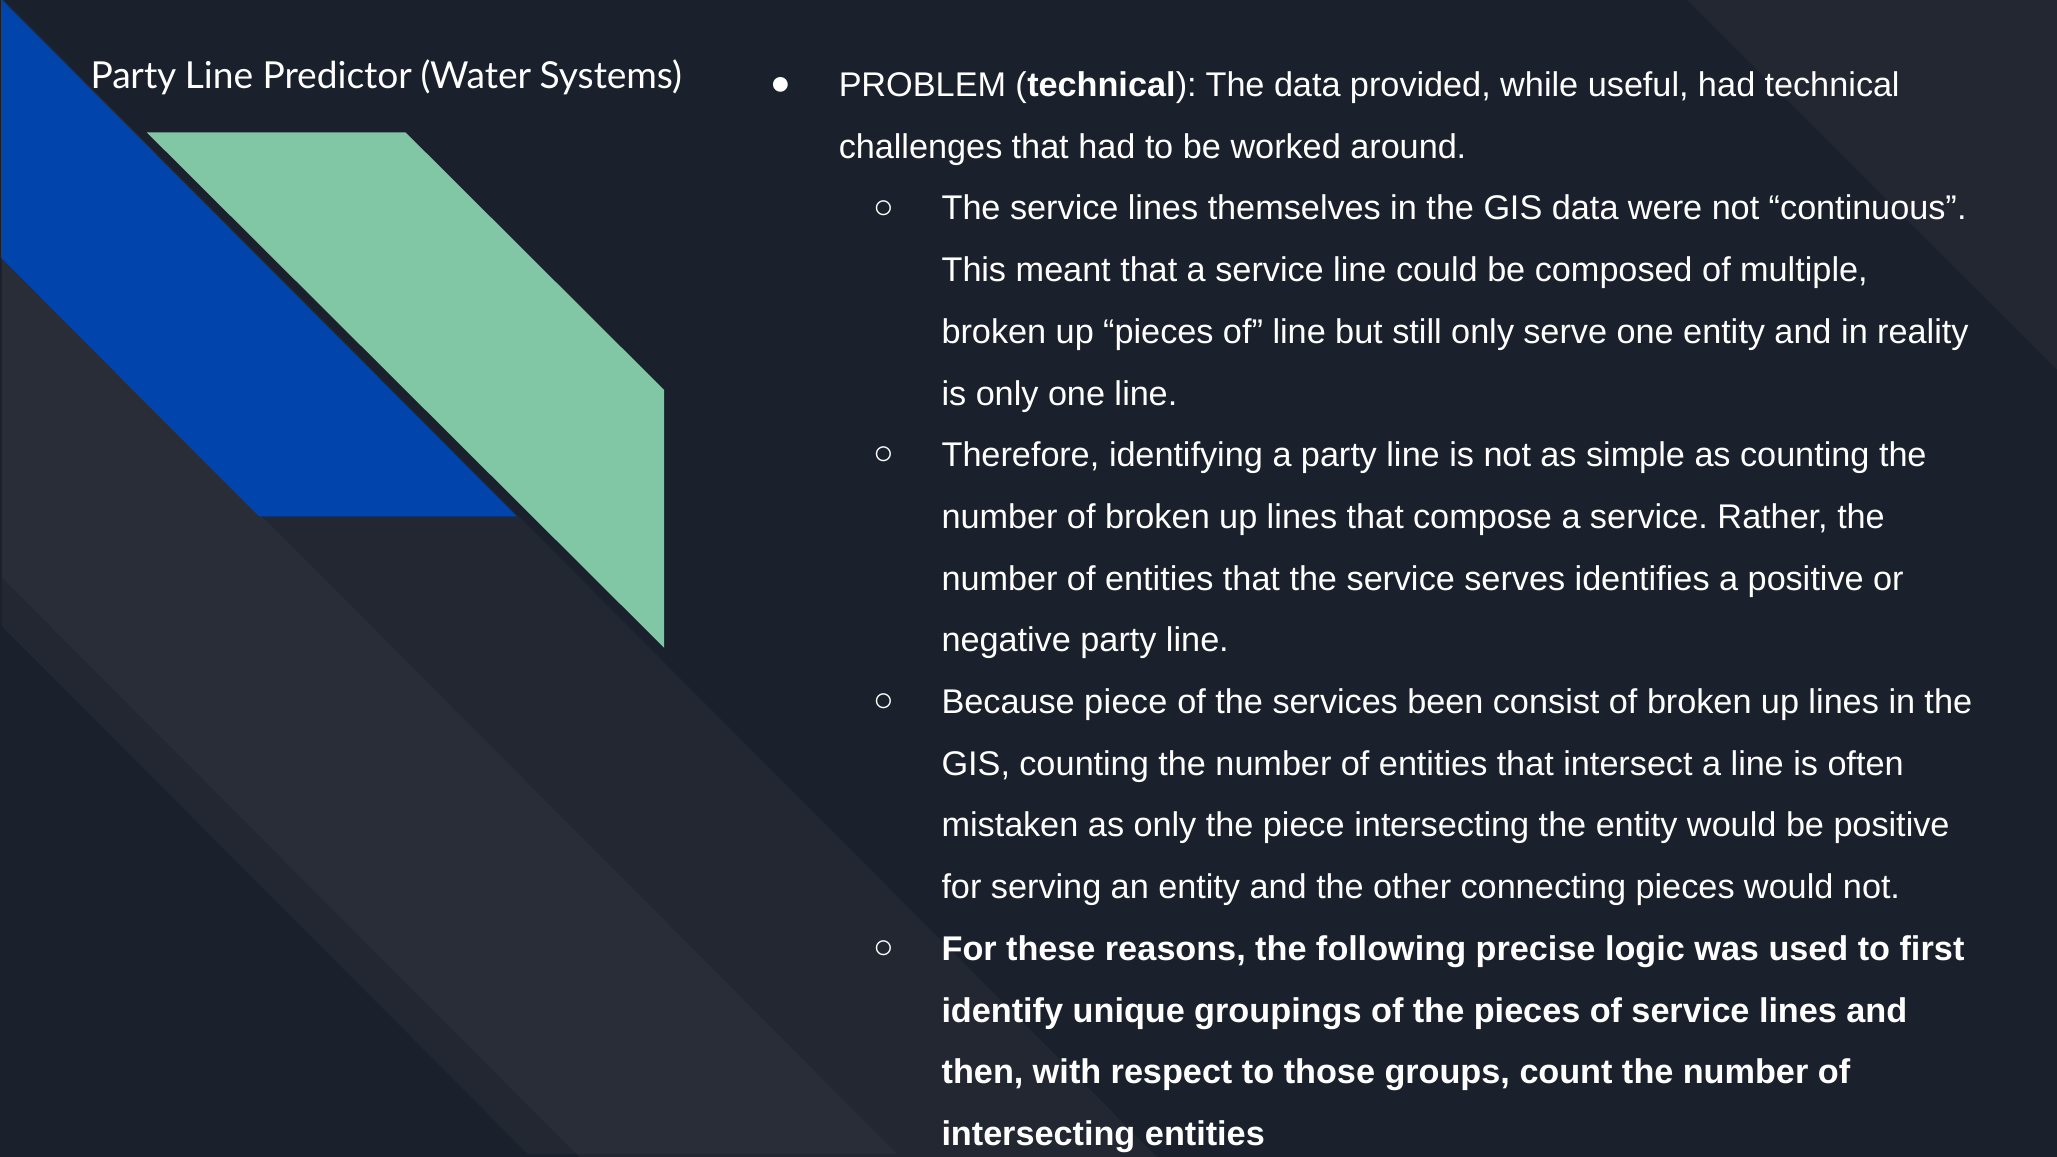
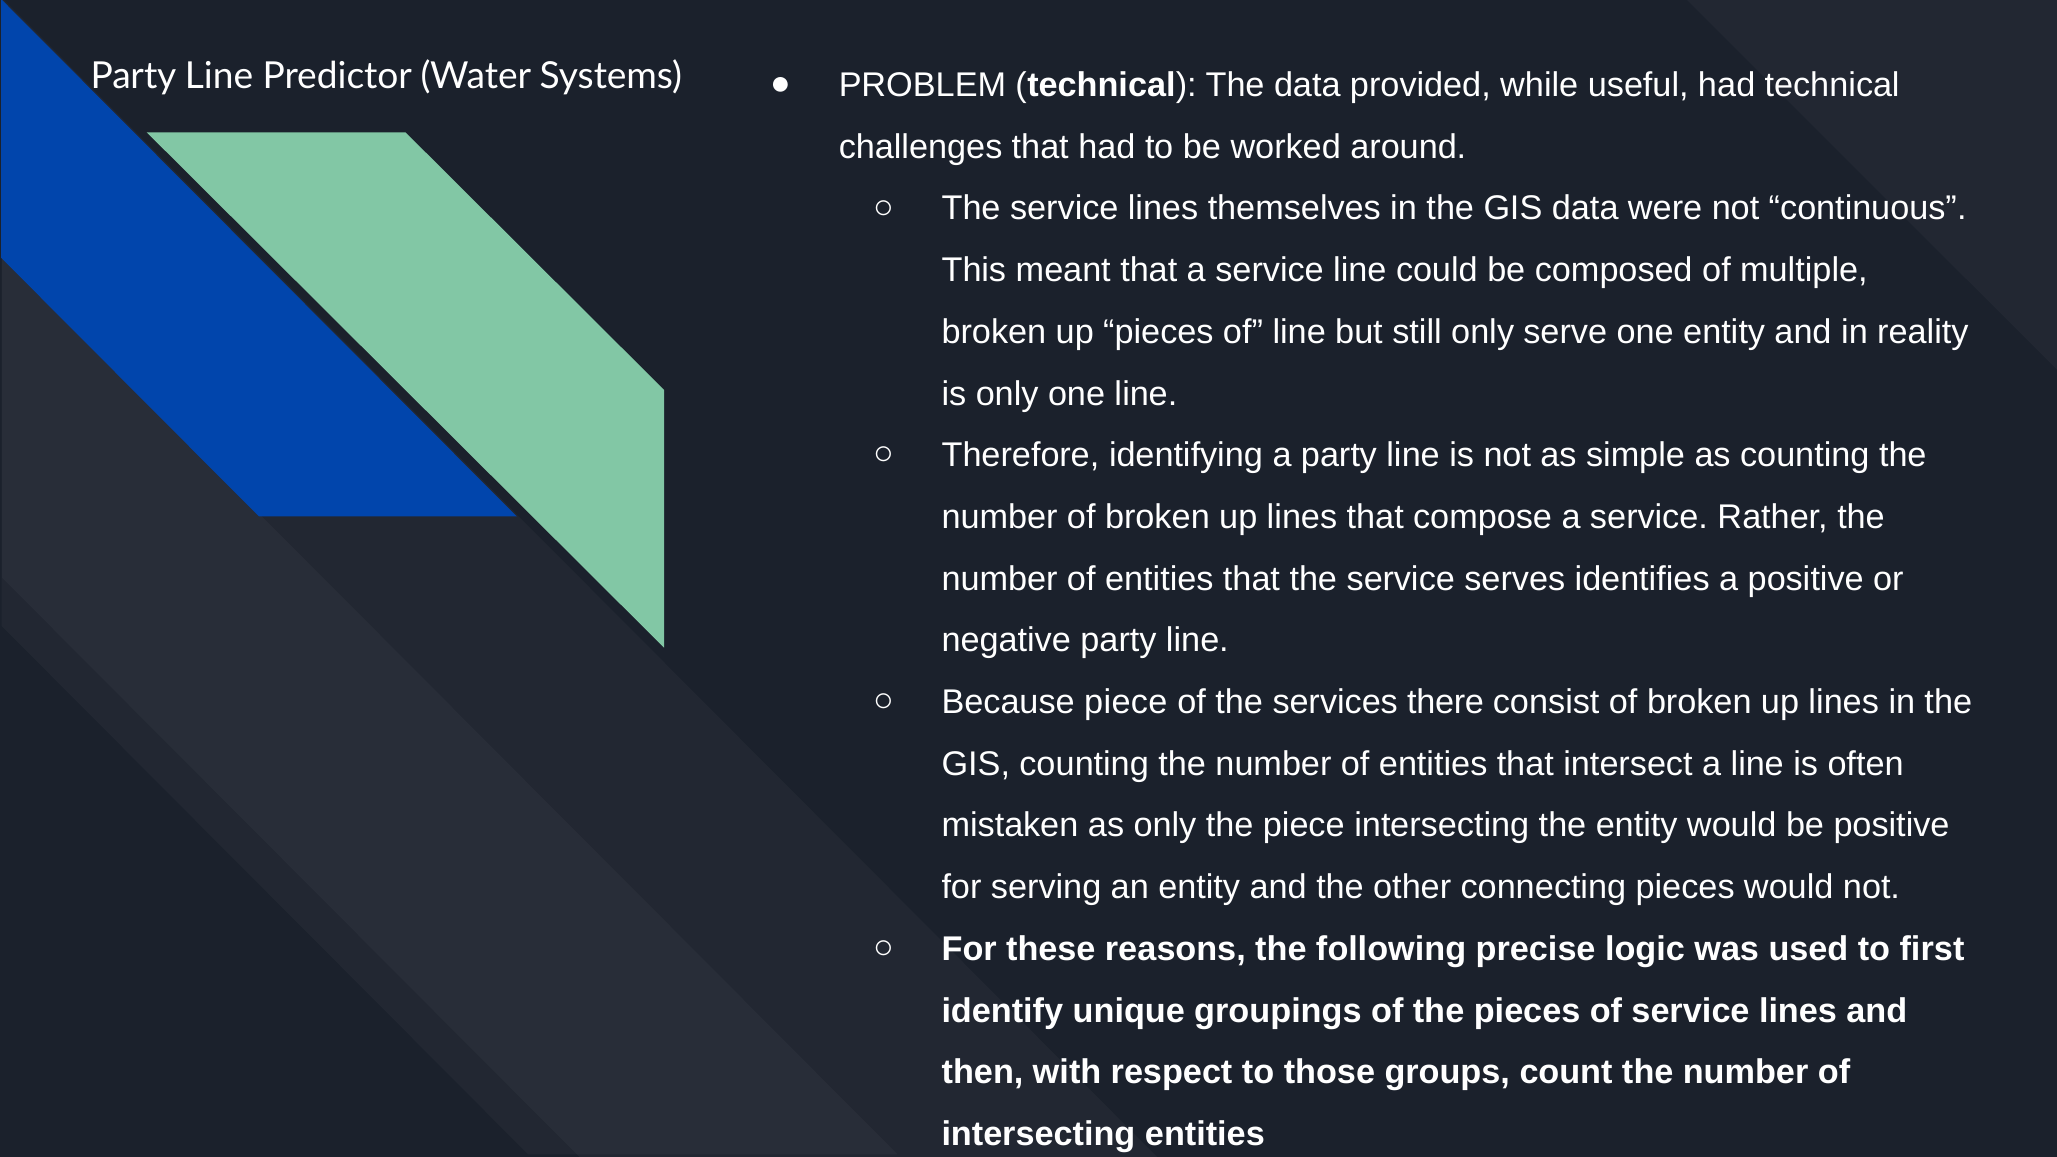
been: been -> there (1446, 702)
